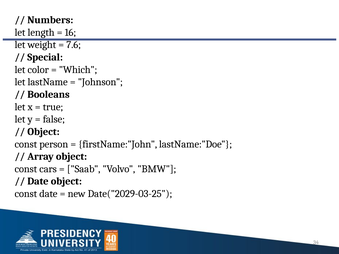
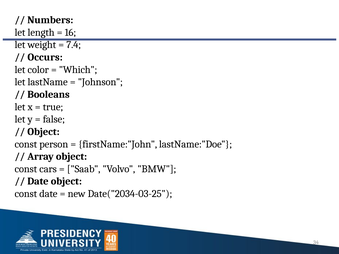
7.6: 7.6 -> 7.4 (74, 45)
Special: Special -> Occurs (45, 57)
Date("2029-03-25: Date("2029-03-25 -> Date("2034-03-25 (130, 194)
